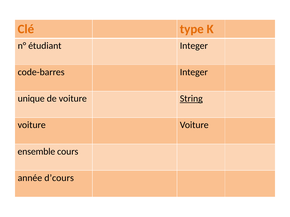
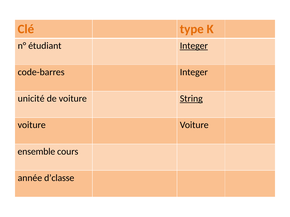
Integer underline: none -> present (194, 46)
unique: unique -> unicité (31, 99)
d’cours: d’cours -> d’classe (59, 178)
